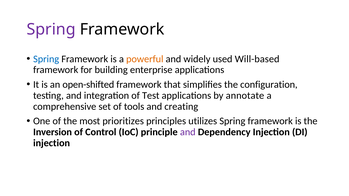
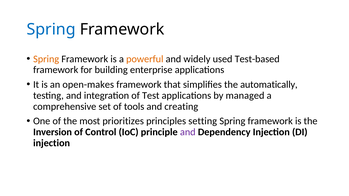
Spring colour: purple -> blue (51, 29)
Spring colour: blue -> orange (46, 59)
Will-based: Will-based -> Test-based (257, 59)
open-shifted: open-shifted -> open-makes (88, 85)
configuration: configuration -> automatically (269, 85)
annotate: annotate -> managed (245, 96)
utilizes: utilizes -> setting (203, 121)
